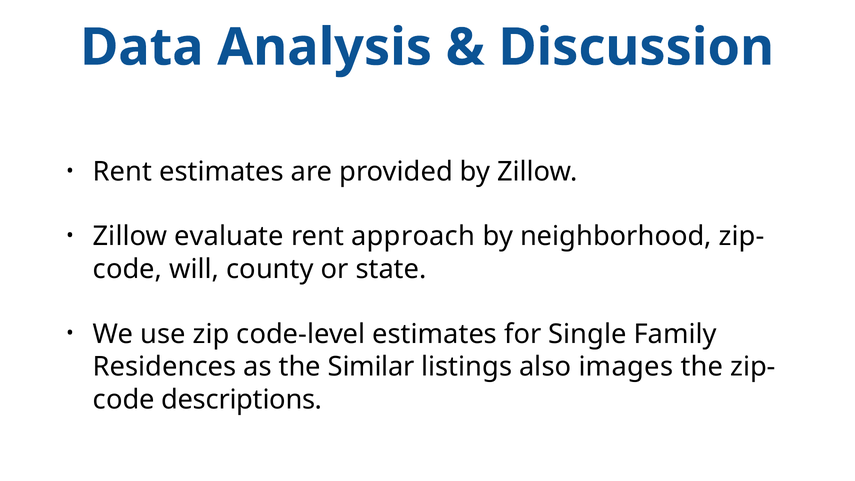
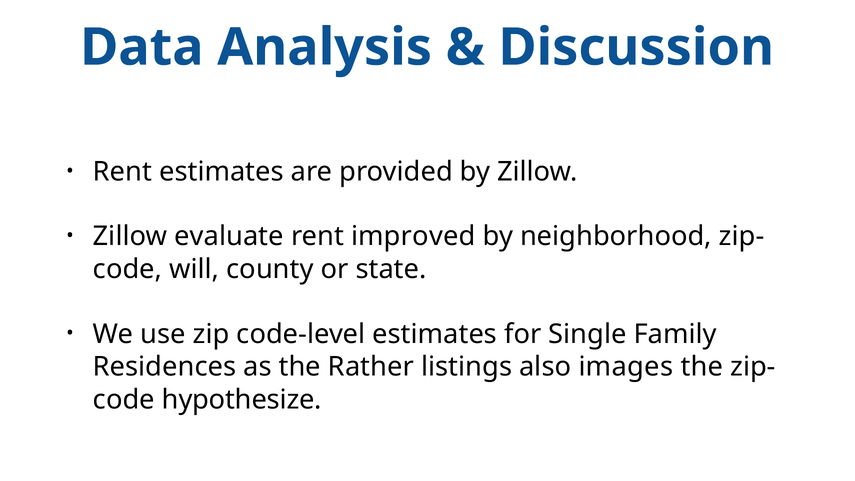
approach: approach -> improved (413, 236)
Similar: Similar -> Rather (371, 367)
descriptions: descriptions -> hypothesize (242, 400)
